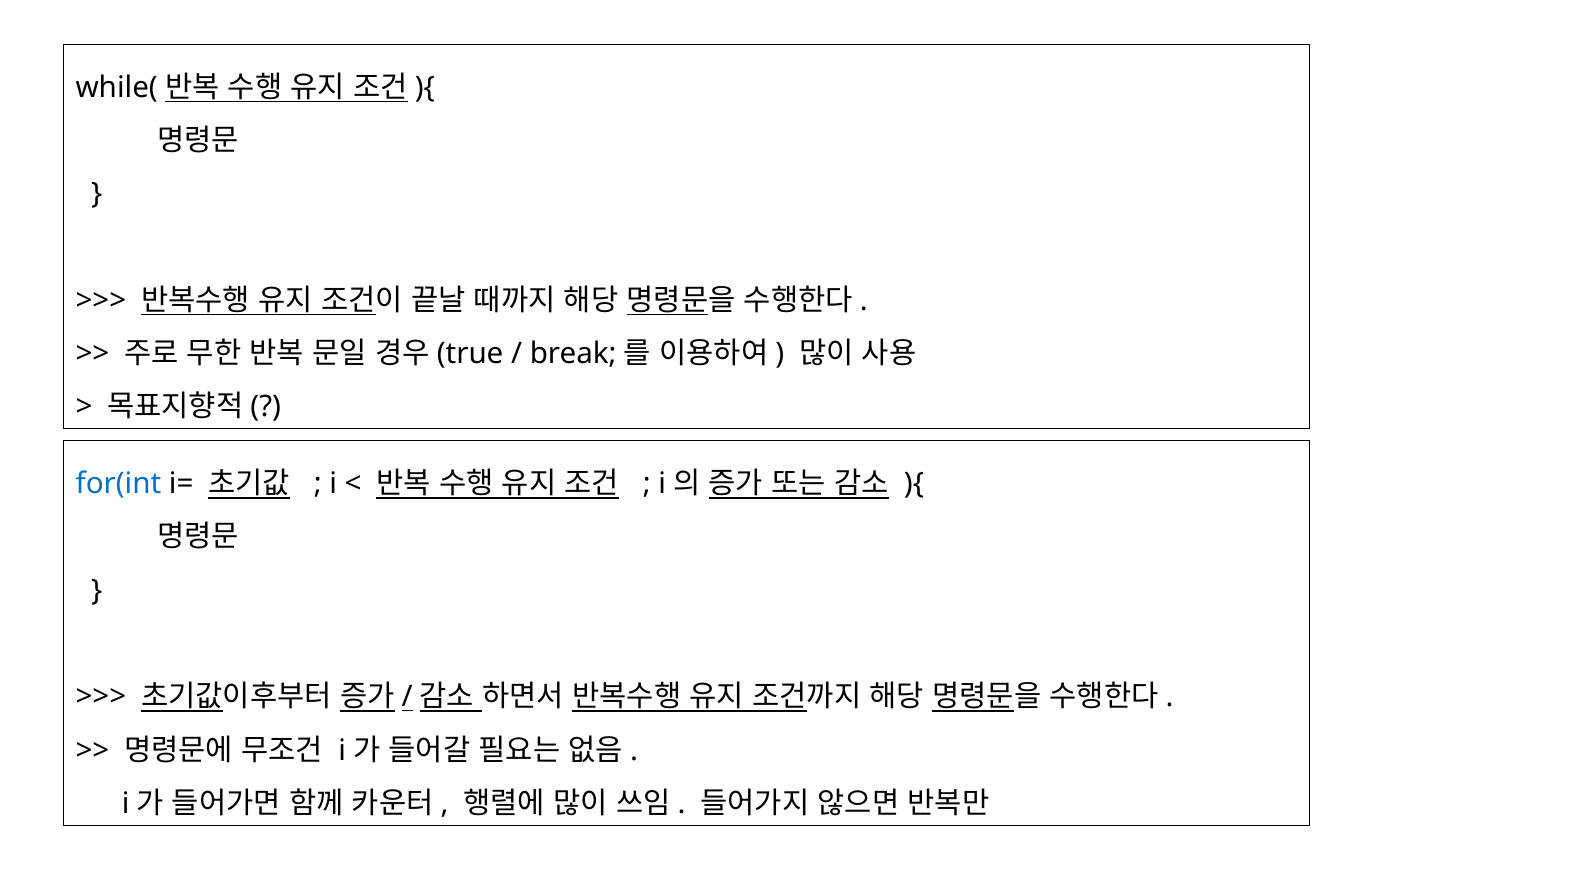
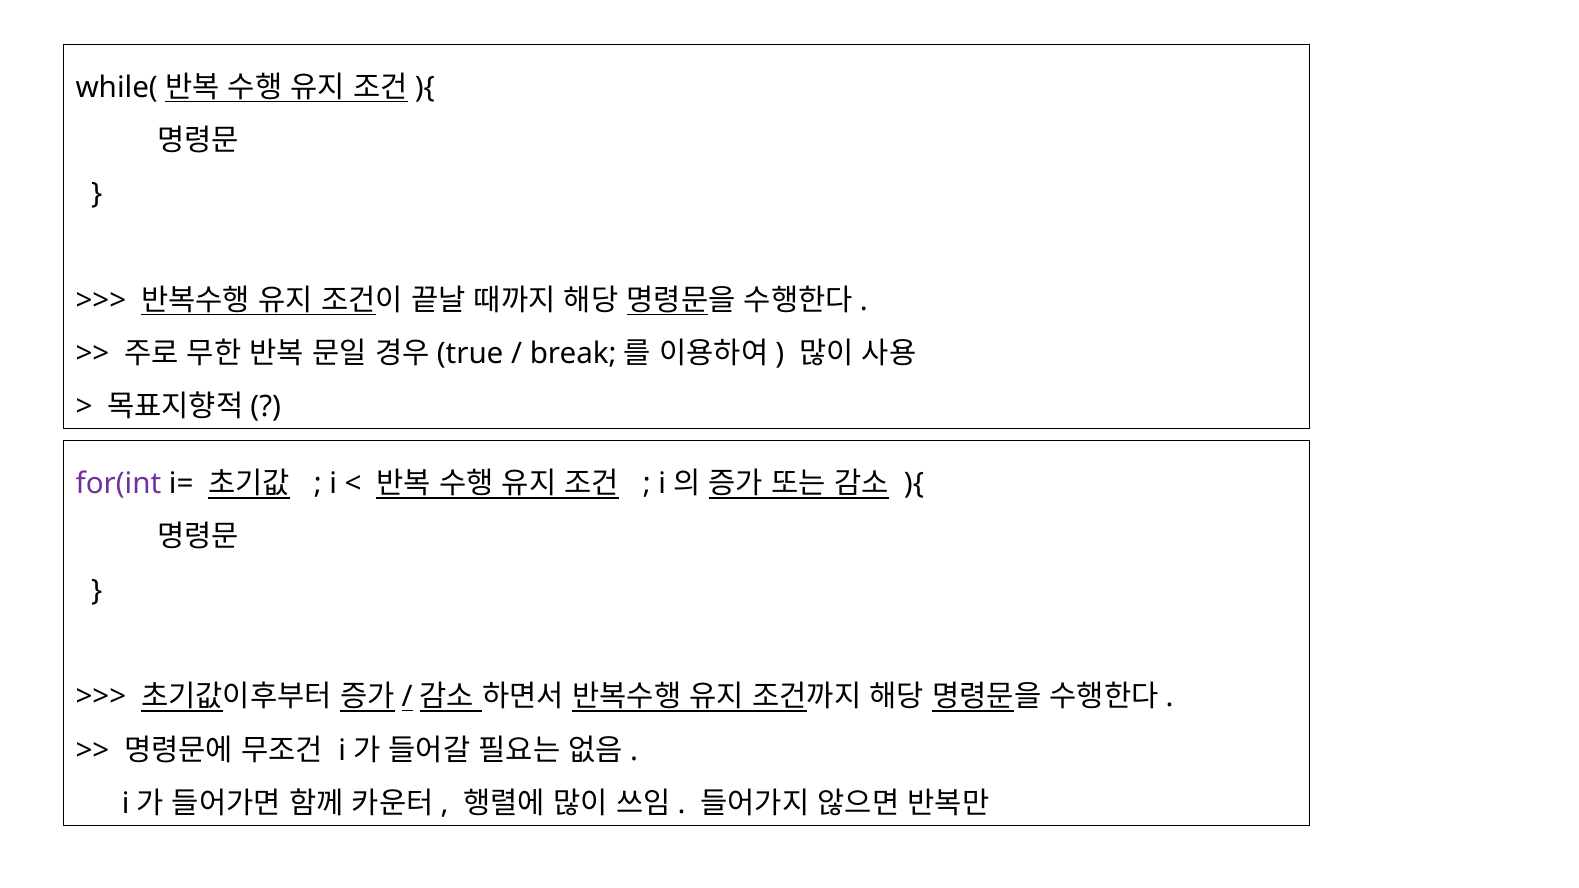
for(int colour: blue -> purple (118, 484)
